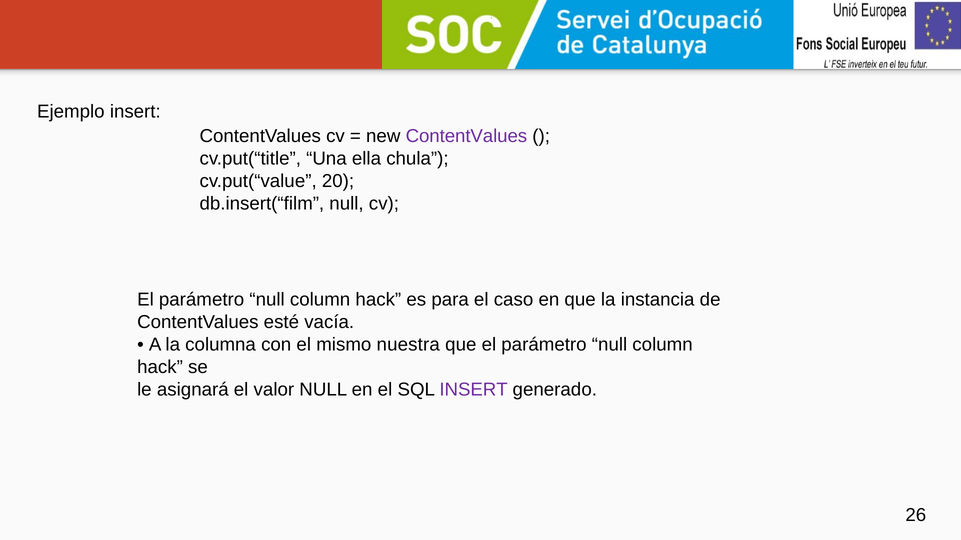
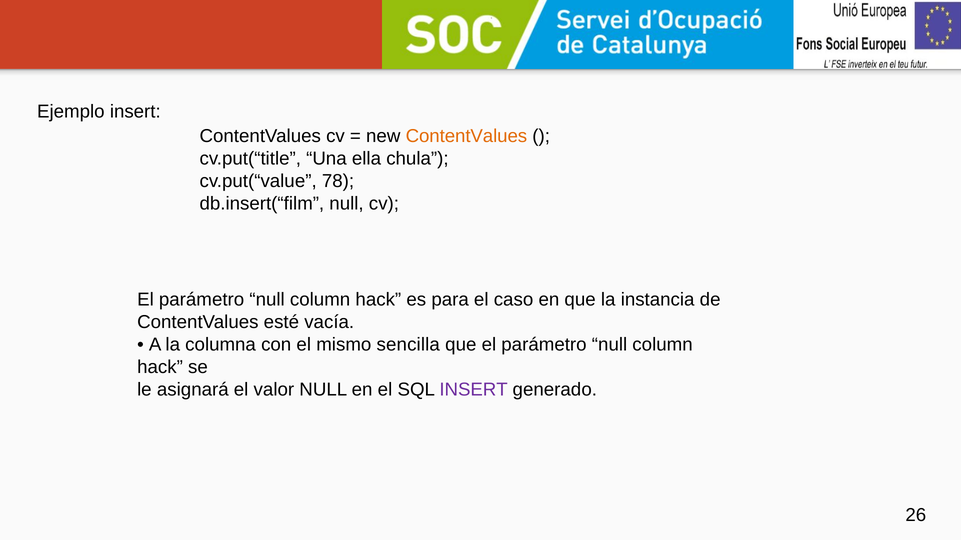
ContentValues colour: purple -> orange (466, 136)
20: 20 -> 78 (338, 181)
nuestra: nuestra -> sencilla (408, 345)
